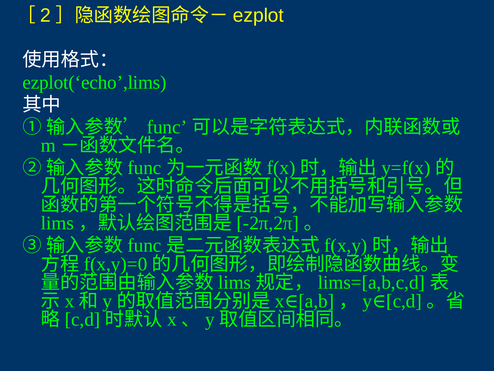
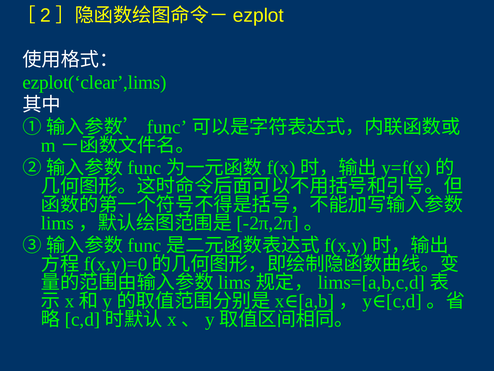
ezplot(‘echo’,lims: ezplot(‘echo’,lims -> ezplot(‘clear’,lims (95, 82)
